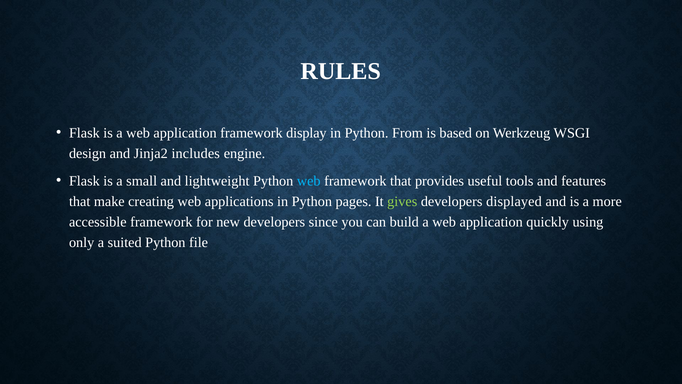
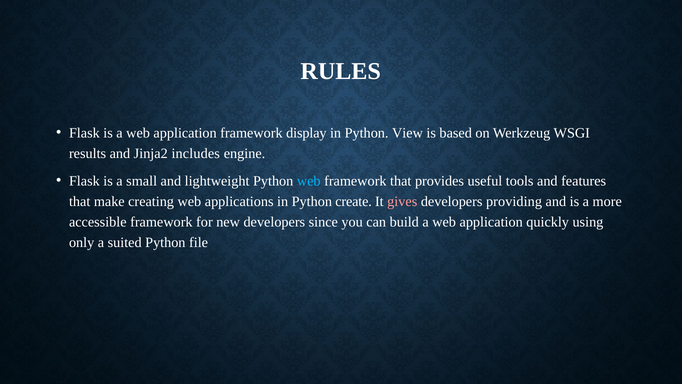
From: From -> View (407, 133)
design: design -> results (88, 153)
pages: pages -> create (354, 201)
gives colour: light green -> pink (402, 201)
displayed: displayed -> providing (514, 201)
